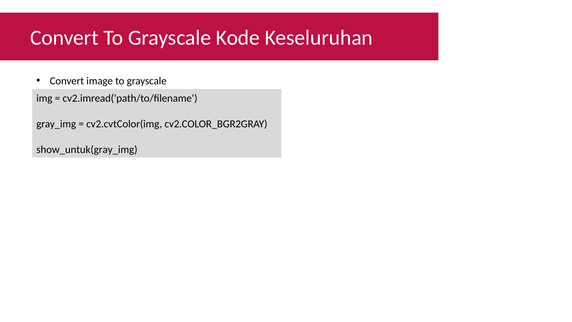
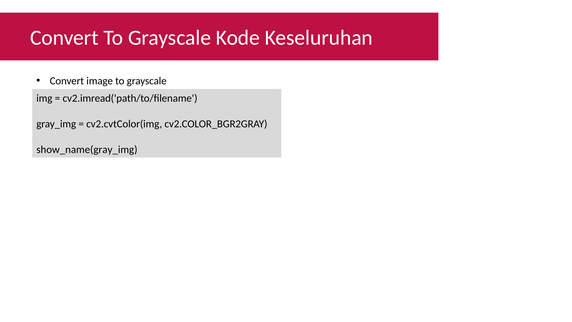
show_untuk(gray_img: show_untuk(gray_img -> show_name(gray_img (87, 150)
